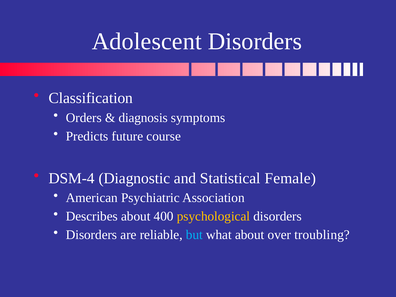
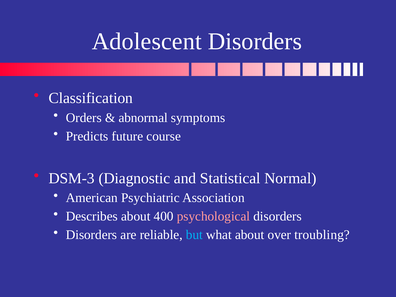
diagnosis: diagnosis -> abnormal (143, 118)
DSM-4: DSM-4 -> DSM-3 (72, 178)
Female: Female -> Normal (290, 178)
psychological colour: yellow -> pink (213, 216)
